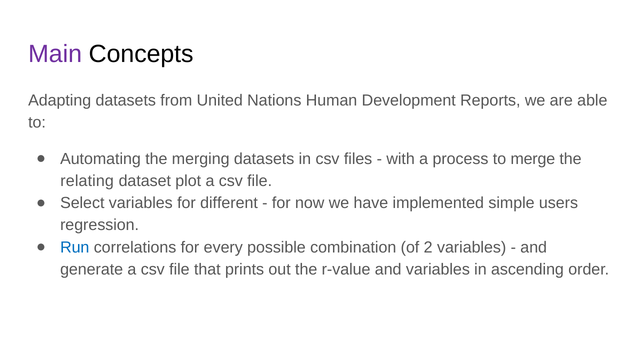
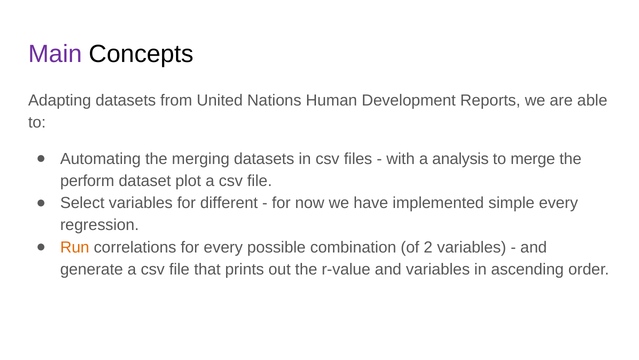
process: process -> analysis (461, 159)
relating: relating -> perform (87, 181)
simple users: users -> every (558, 203)
Run colour: blue -> orange (75, 247)
